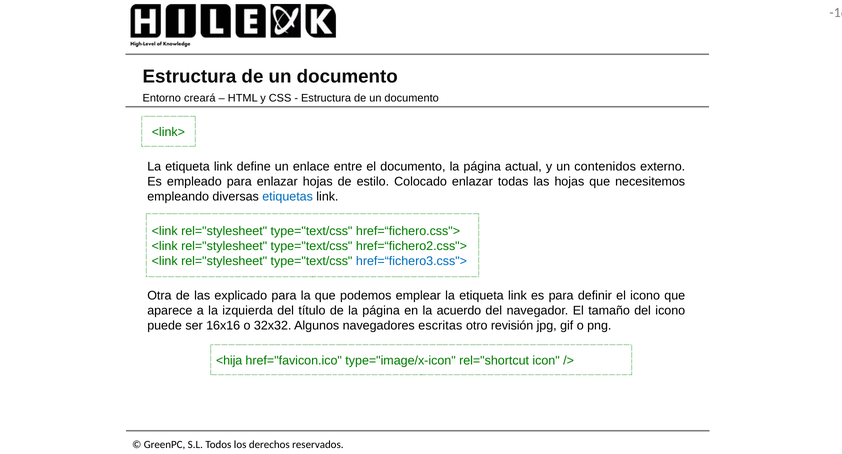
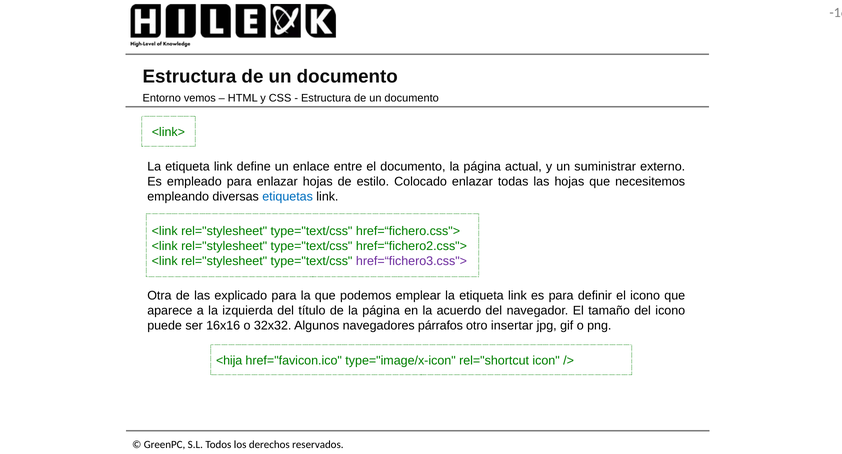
creará: creará -> vemos (200, 98)
contenidos: contenidos -> suministrar (605, 167)
href=“fichero3.css"> colour: blue -> purple (411, 261)
escritas: escritas -> párrafos (440, 326)
revisión: revisión -> insertar (512, 326)
